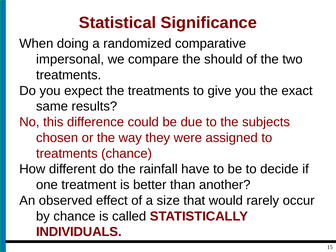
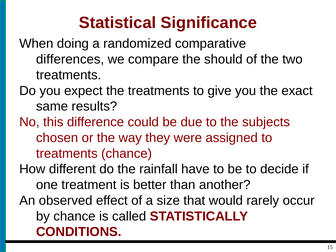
impersonal: impersonal -> differences (70, 59)
INDIVIDUALS: INDIVIDUALS -> CONDITIONS (79, 232)
